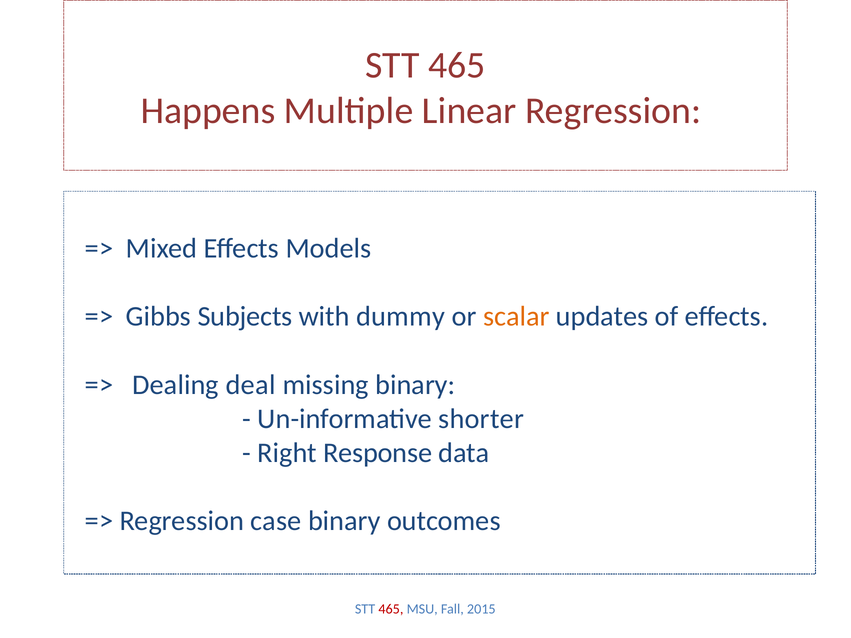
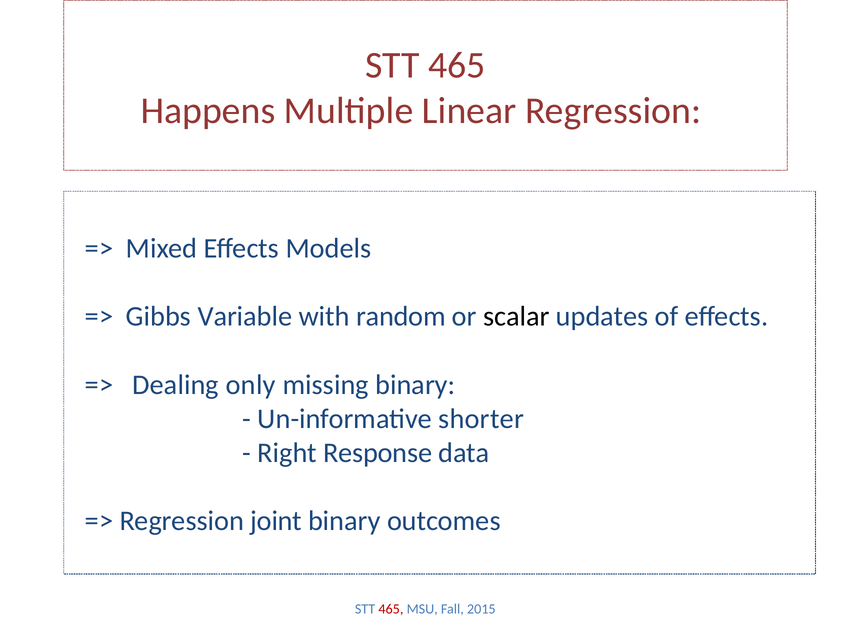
Subjects: Subjects -> Variable (245, 317)
dummy: dummy -> random (401, 317)
scalar colour: orange -> black (516, 317)
deal: deal -> only (251, 385)
case: case -> joint (276, 521)
